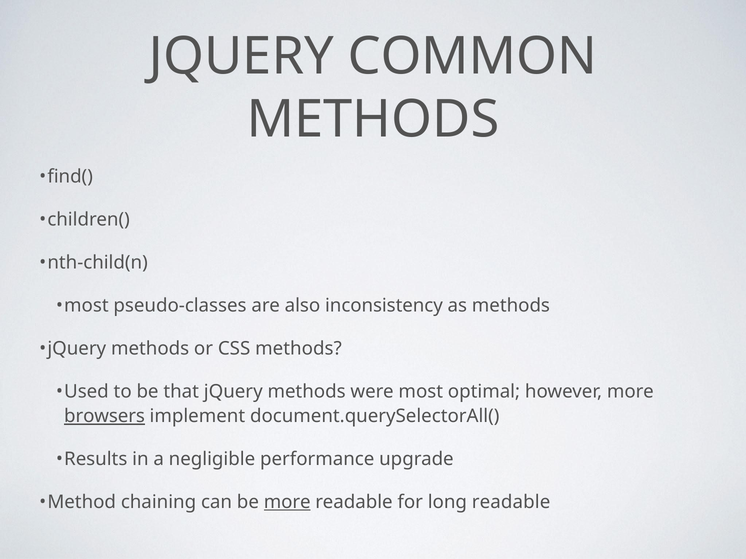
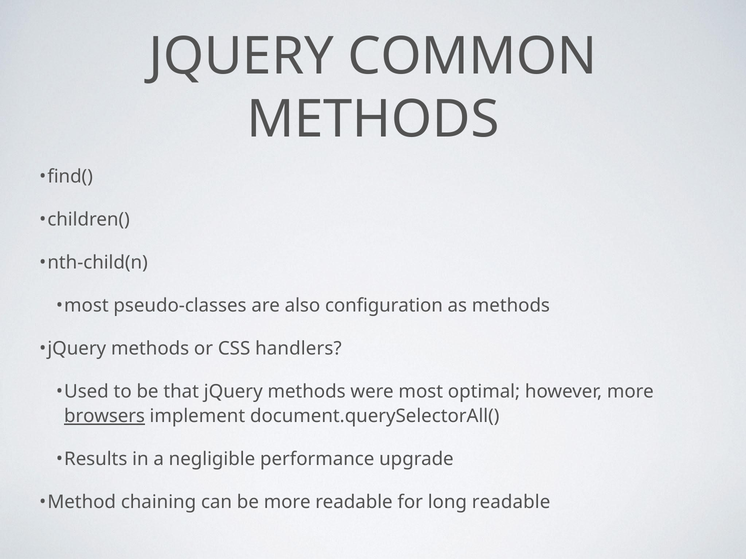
inconsistency: inconsistency -> configuration (384, 306)
CSS methods: methods -> handlers (298, 349)
more underline: present -> none (287, 503)
